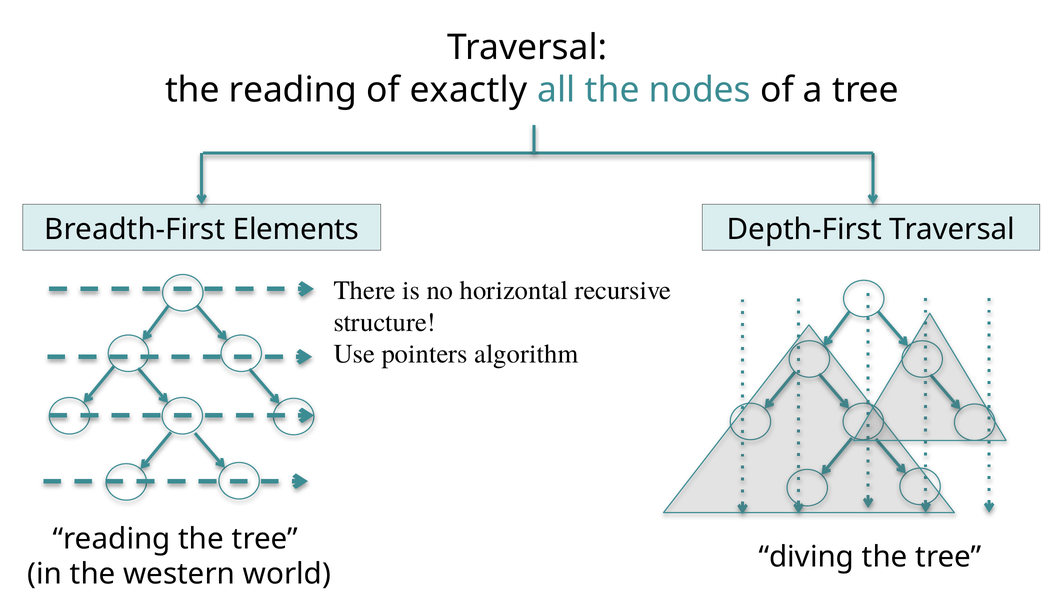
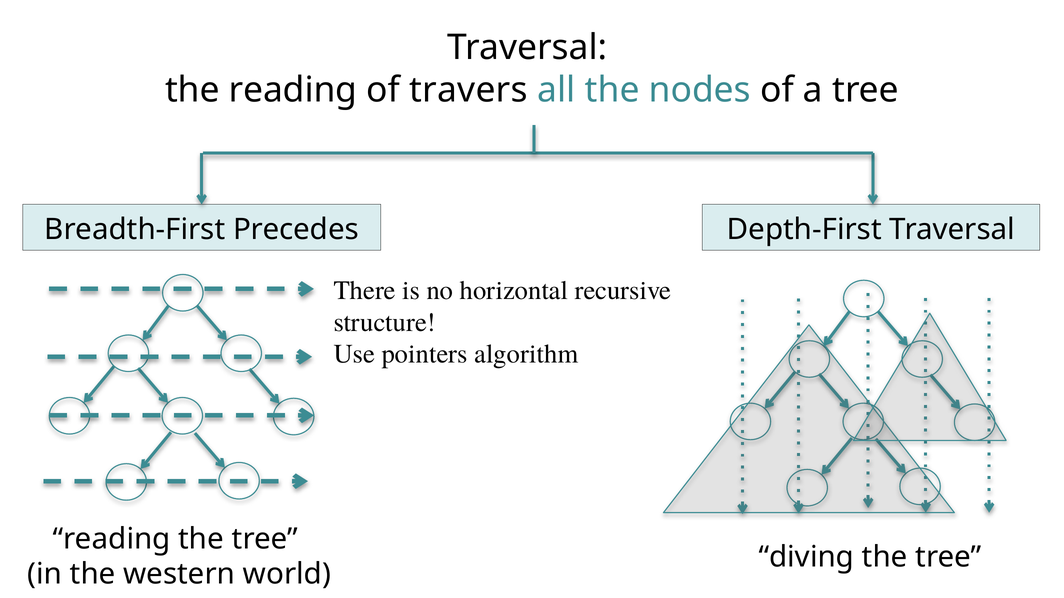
exactly: exactly -> travers (469, 90)
Elements: Elements -> Precedes (296, 230)
